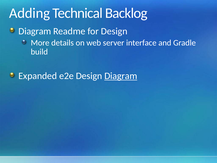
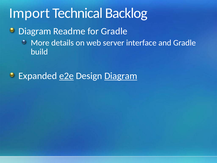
Adding: Adding -> Import (29, 13)
for Design: Design -> Gradle (114, 31)
e2e underline: none -> present (66, 76)
